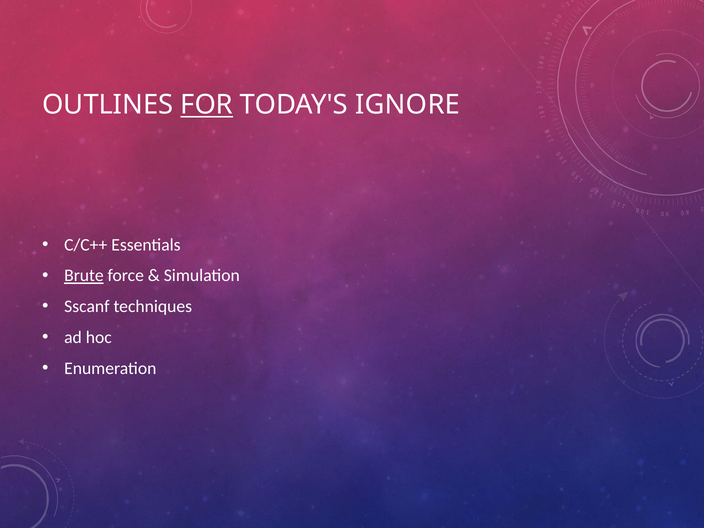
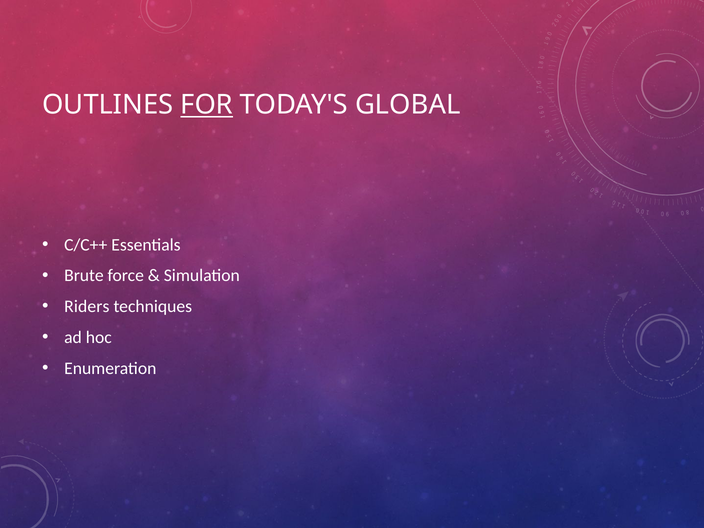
IGNORE: IGNORE -> GLOBAL (408, 105)
Brute underline: present -> none (84, 276)
Sscanf: Sscanf -> Riders (87, 307)
